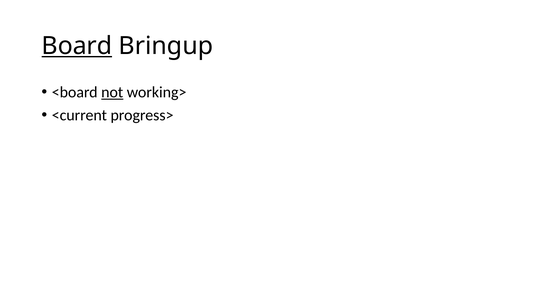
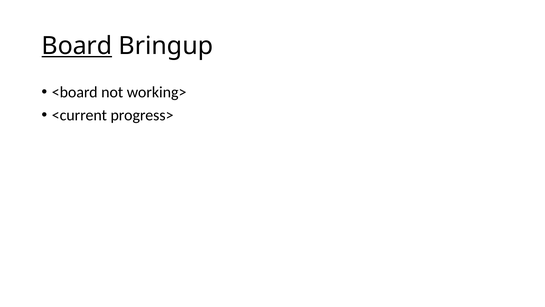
not underline: present -> none (112, 92)
